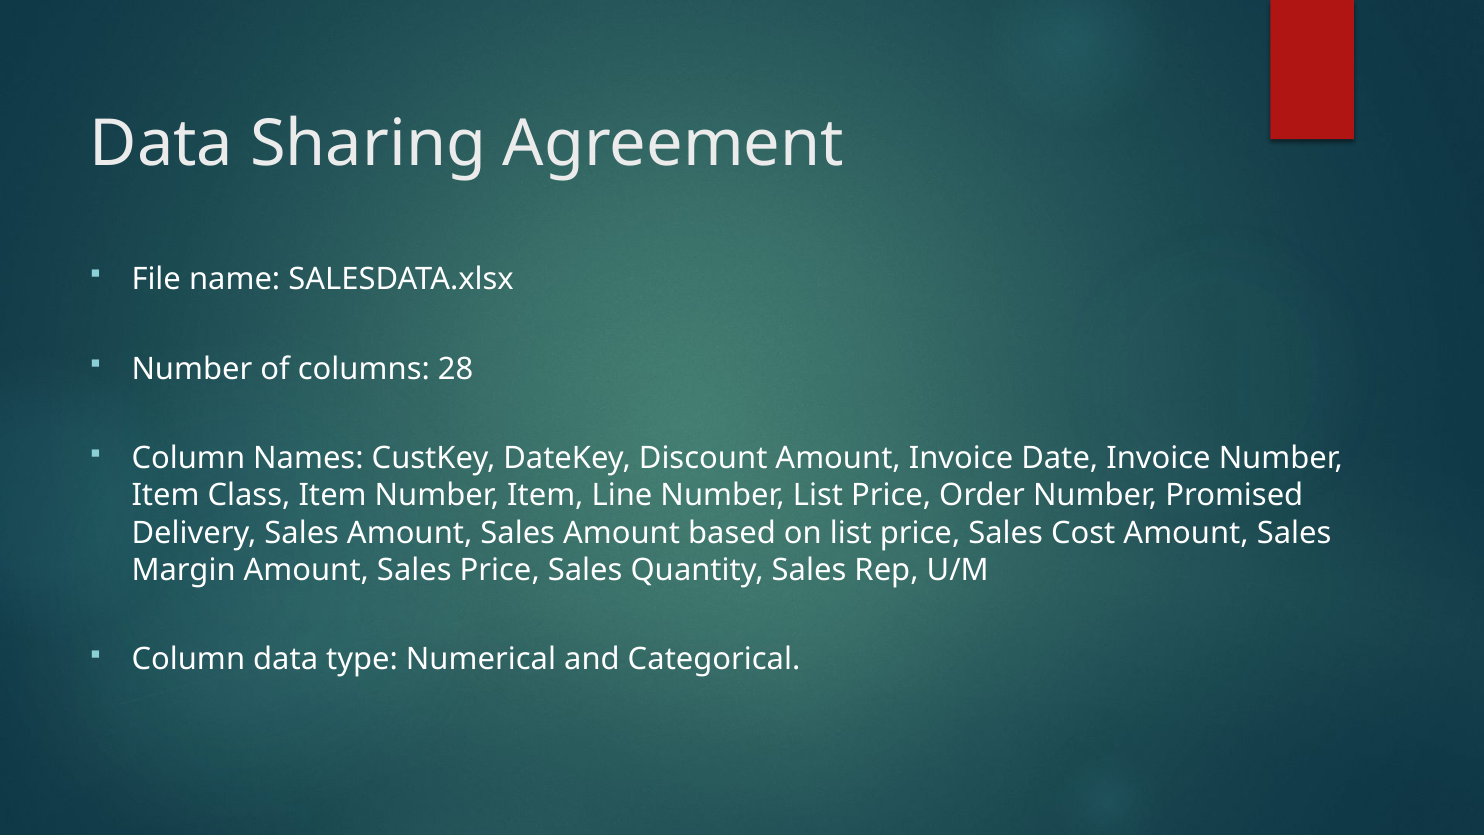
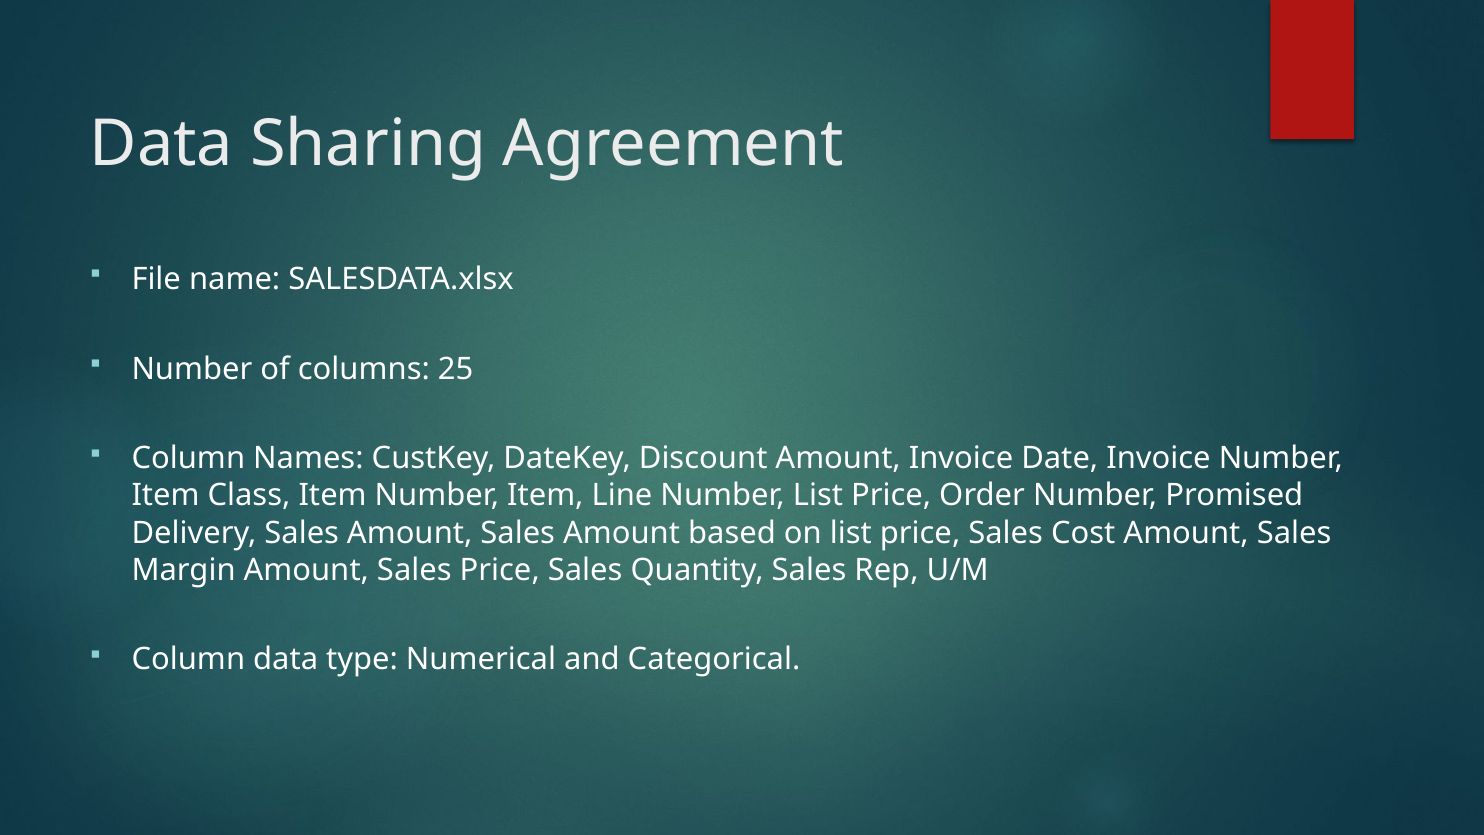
28: 28 -> 25 (456, 369)
